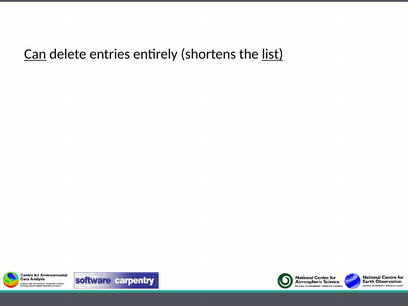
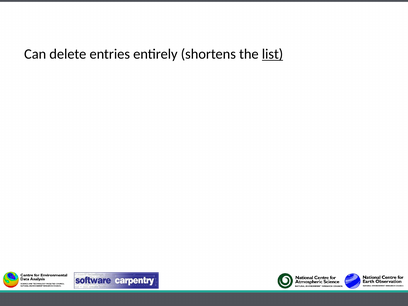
Can underline: present -> none (35, 54)
